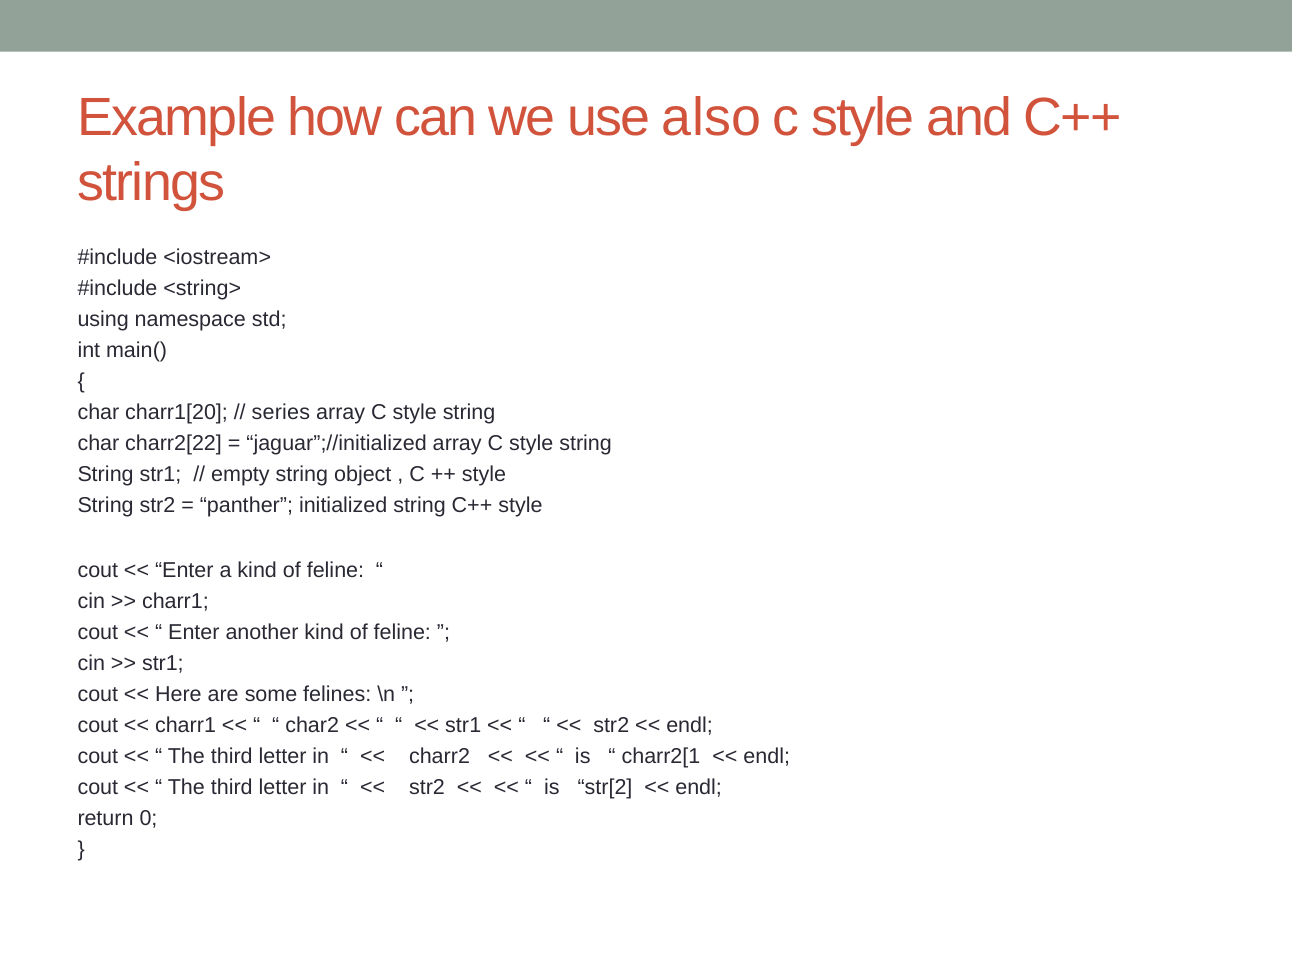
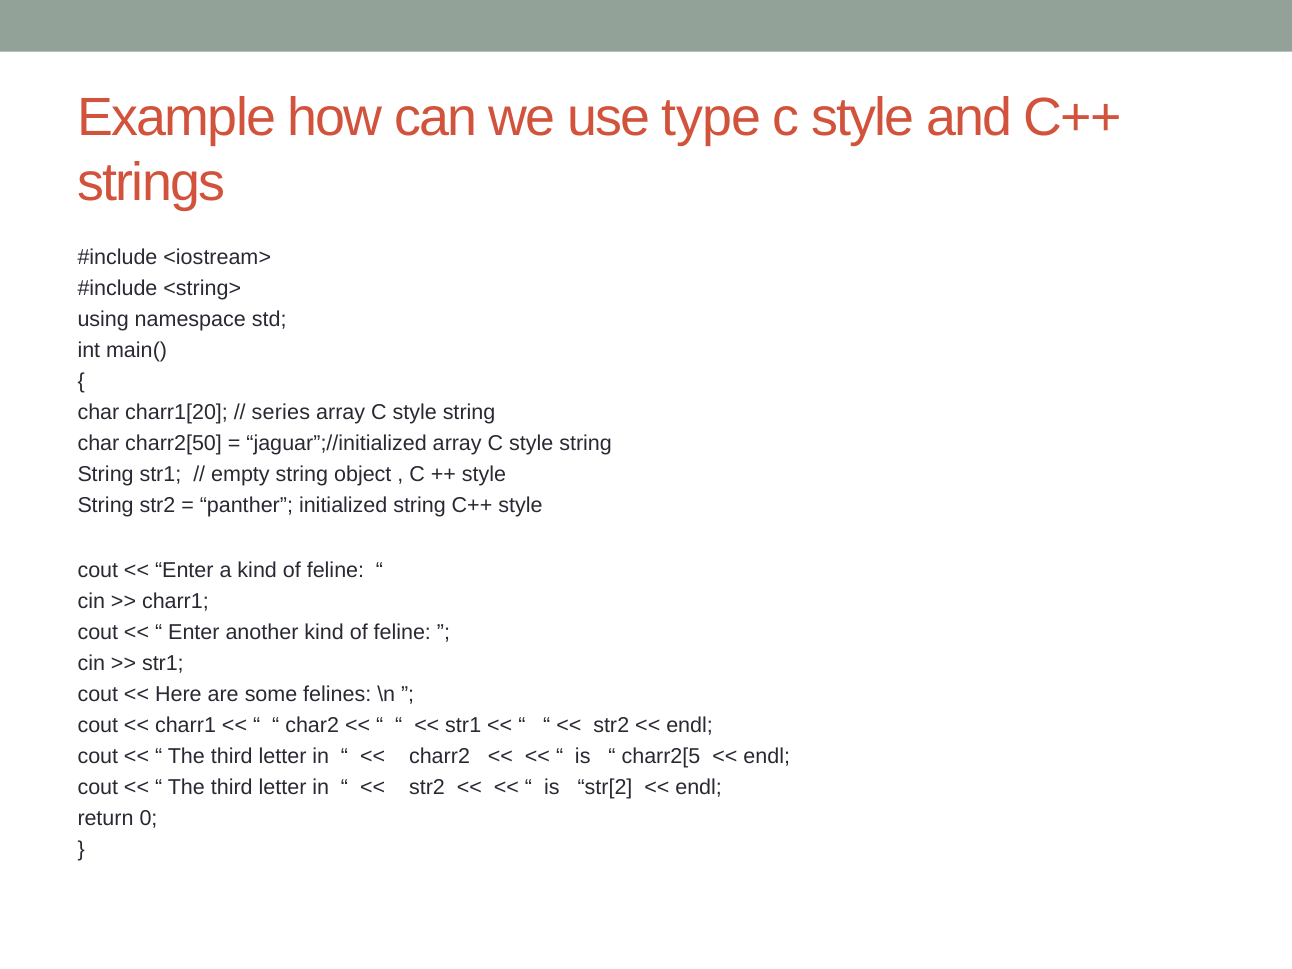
also: also -> type (712, 118)
charr2[22: charr2[22 -> charr2[50 (174, 444)
charr2[1: charr2[1 -> charr2[5 (661, 756)
